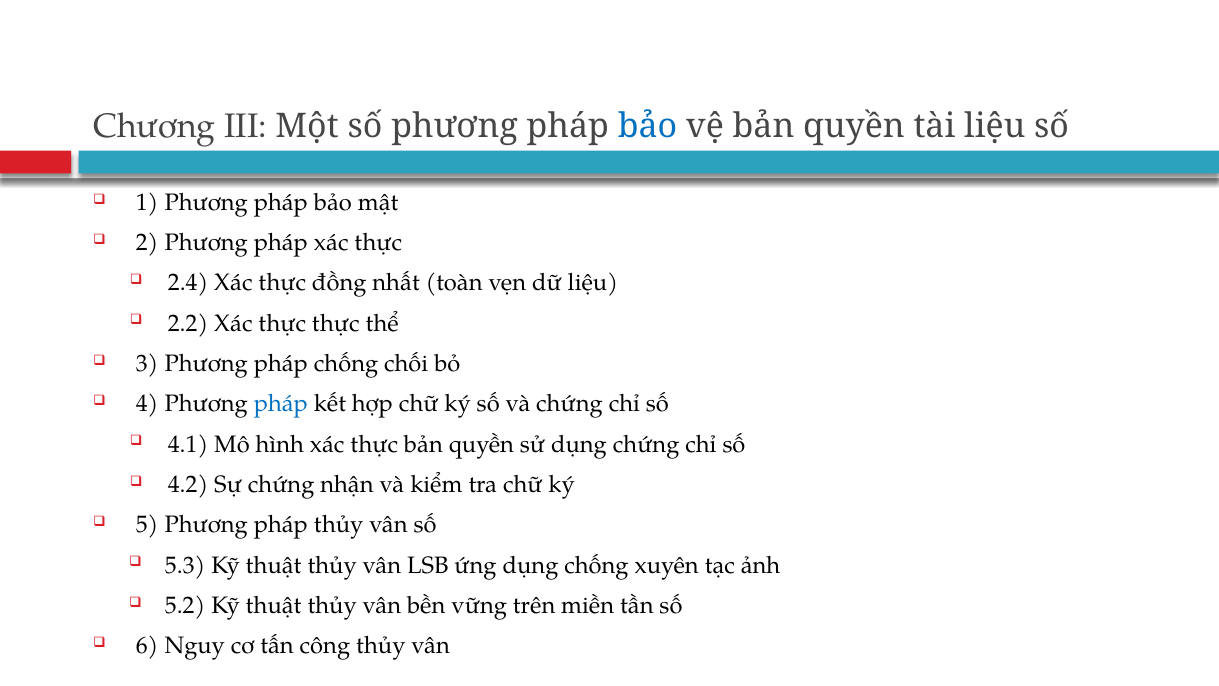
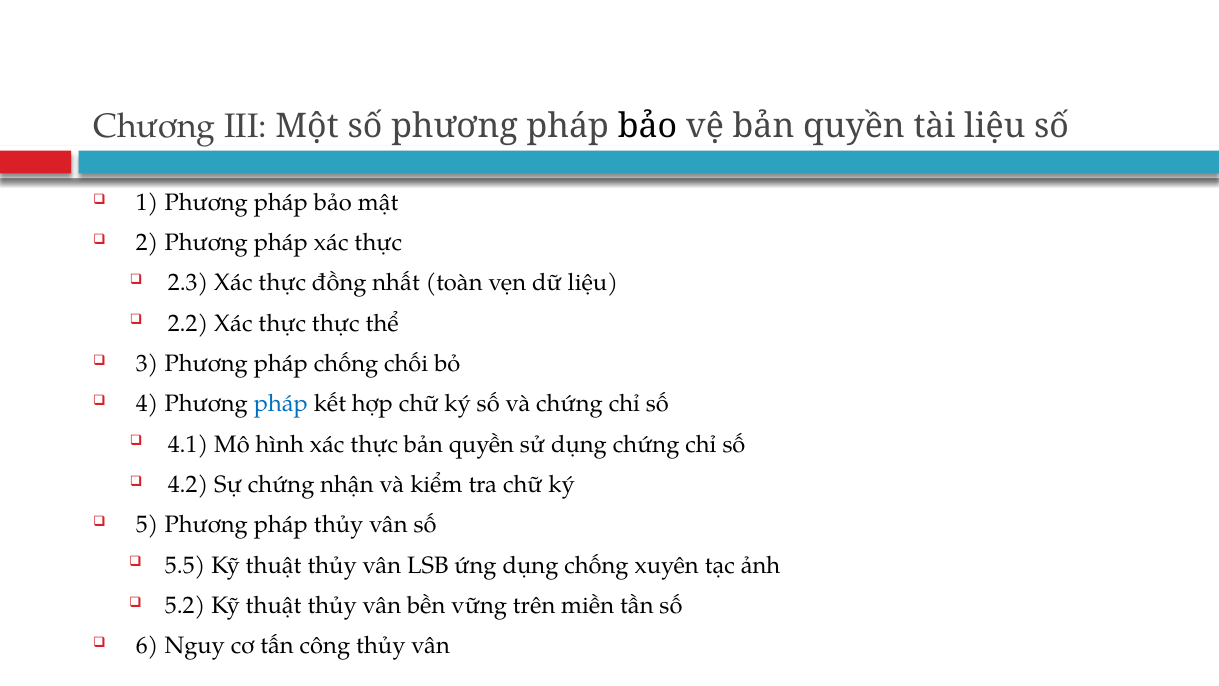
bảo colour: blue -> black (648, 126)
2.4: 2.4 -> 2.3 (188, 283)
5.3: 5.3 -> 5.5 (185, 565)
